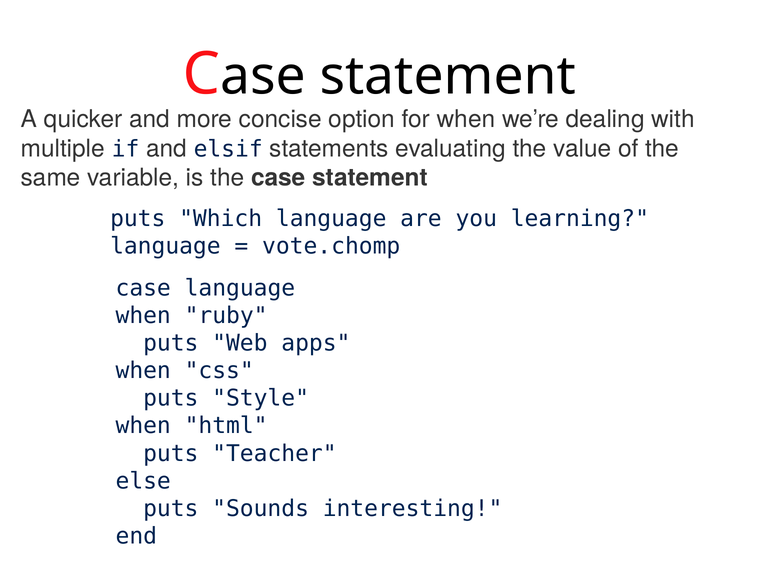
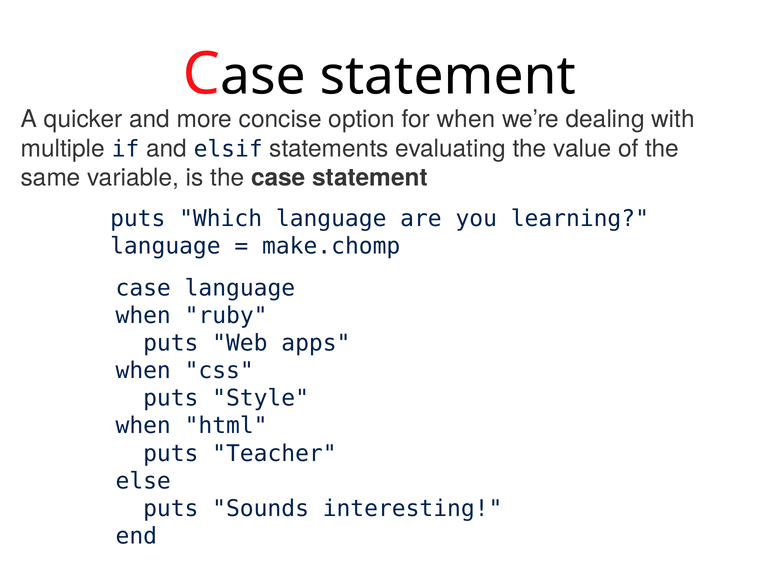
vote.chomp: vote.chomp -> make.chomp (331, 246)
